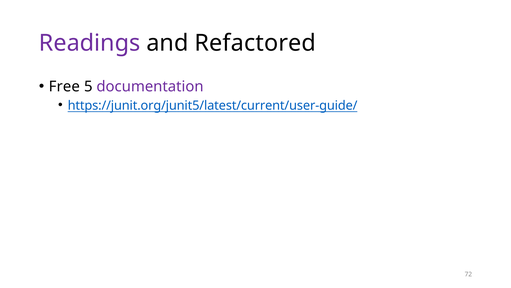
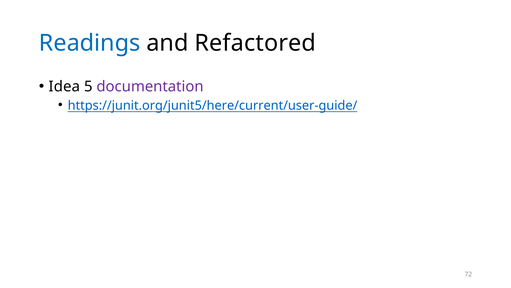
Readings colour: purple -> blue (90, 43)
Free: Free -> Idea (64, 86)
https://junit.org/junit5/latest/current/user-guide/: https://junit.org/junit5/latest/current/user-guide/ -> https://junit.org/junit5/here/current/user-guide/ (213, 106)
